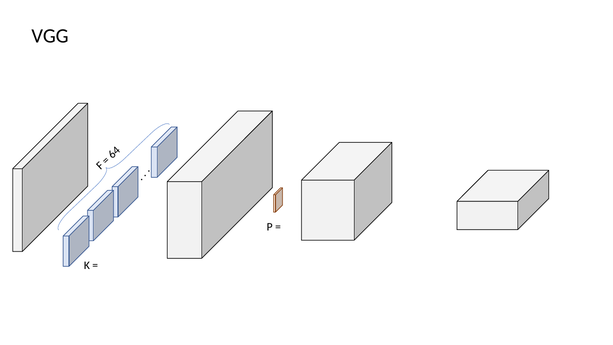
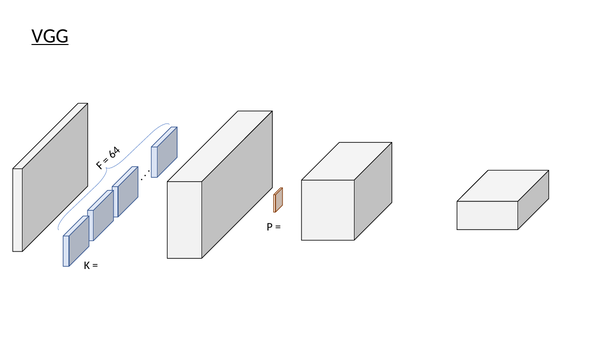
VGG underline: none -> present (50, 36)
